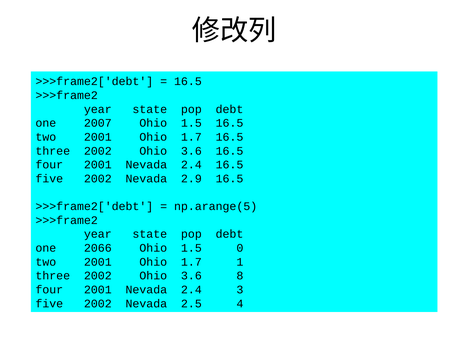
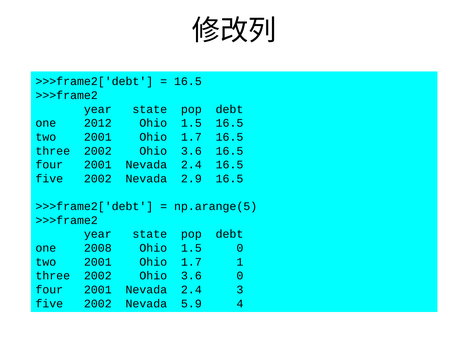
2007: 2007 -> 2012 (98, 123)
2066: 2066 -> 2008 (98, 248)
3.6 8: 8 -> 0 (240, 275)
2.5: 2.5 -> 5.9 (191, 303)
